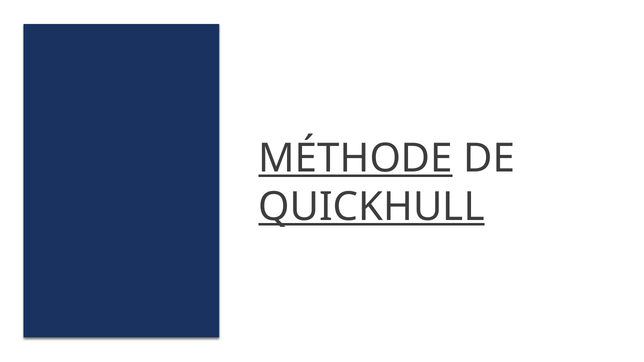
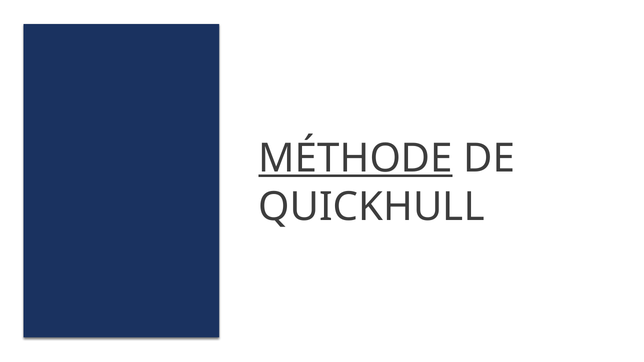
QUICKHULL underline: present -> none (372, 207)
